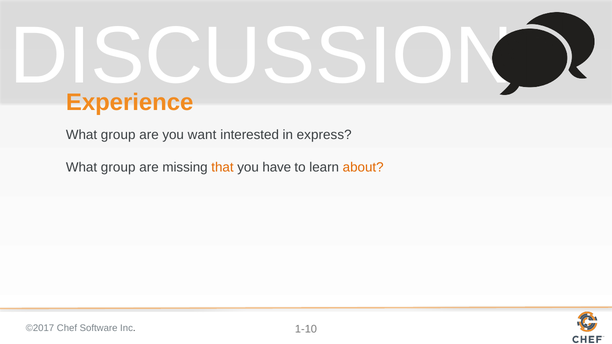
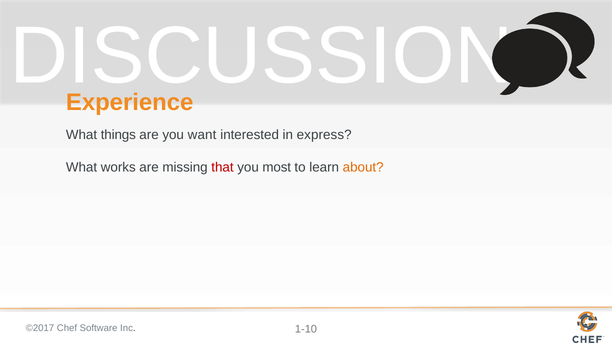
group: group -> things (118, 135)
group: group -> works (118, 167)
that colour: orange -> red (222, 167)
have: have -> most (277, 167)
